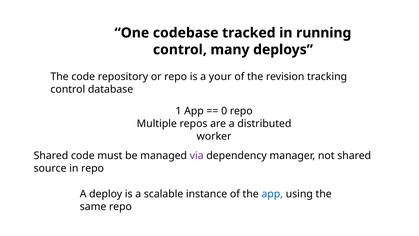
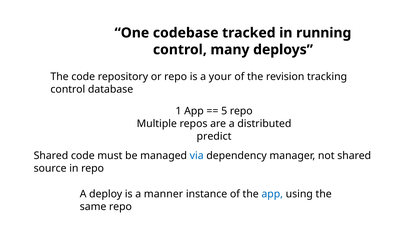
0: 0 -> 5 (224, 111)
worker: worker -> predict (214, 136)
via colour: purple -> blue (197, 155)
scalable: scalable -> manner (164, 194)
